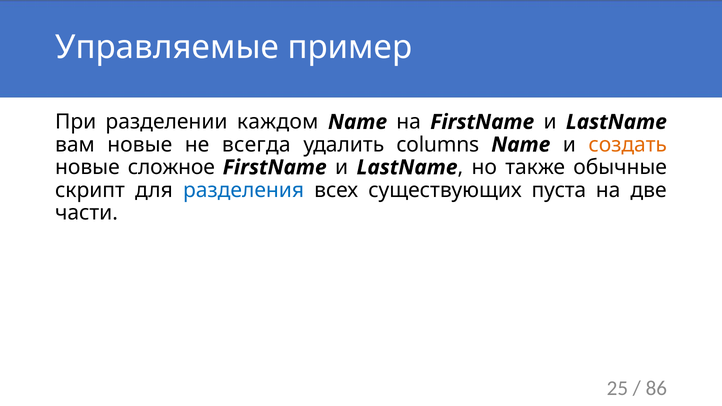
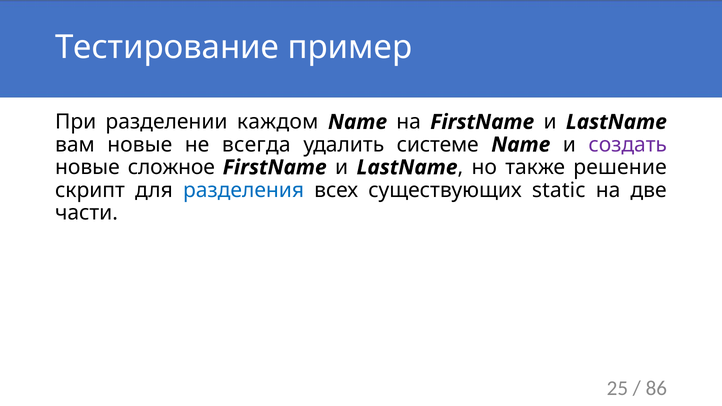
Управляемые: Управляемые -> Тестирование (167, 47)
columns: columns -> системе (438, 145)
создать colour: orange -> purple (628, 145)
обычные: обычные -> решение (620, 167)
пуста: пуста -> static (559, 190)
